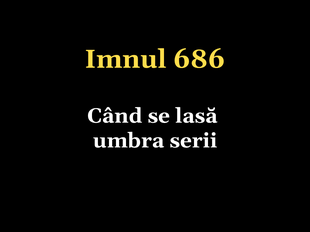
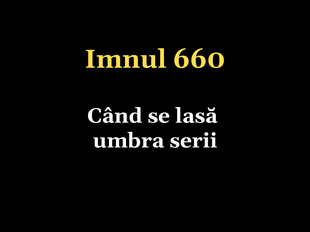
686: 686 -> 660 (199, 59)
